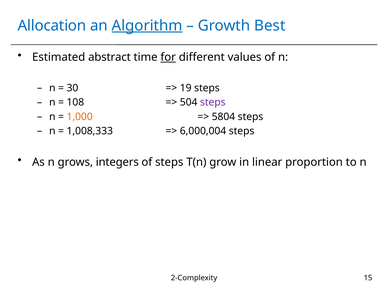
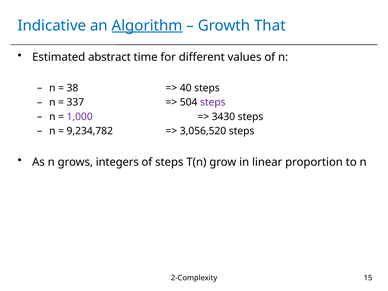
Allocation: Allocation -> Indicative (52, 26)
Best: Best -> That (270, 26)
for underline: present -> none (168, 57)
30: 30 -> 38 (72, 88)
19: 19 -> 40 (186, 88)
108: 108 -> 337 (75, 102)
1,000 colour: orange -> purple (80, 117)
5804: 5804 -> 3430 (223, 117)
1,008,333: 1,008,333 -> 9,234,782 (90, 131)
6,000,004: 6,000,004 -> 3,056,520 (203, 131)
